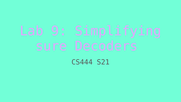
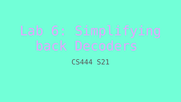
9: 9 -> 6 (59, 31)
sure: sure -> back (51, 46)
